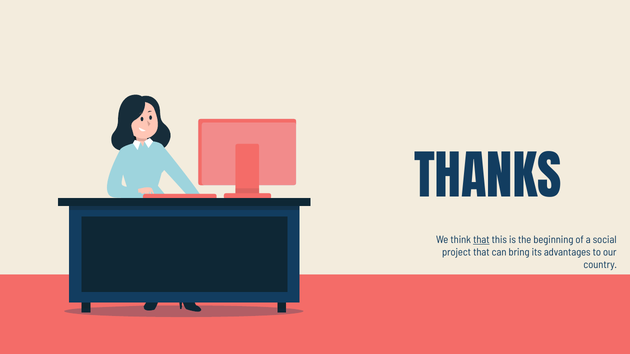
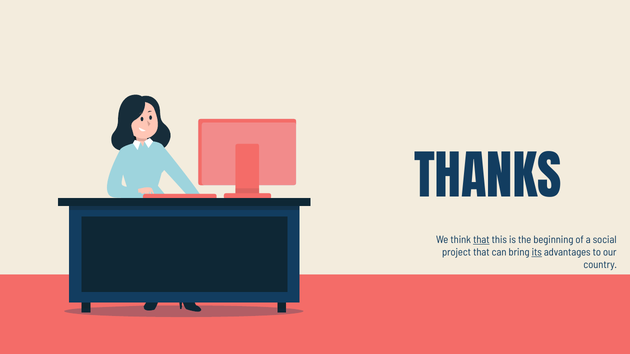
its underline: none -> present (537, 253)
